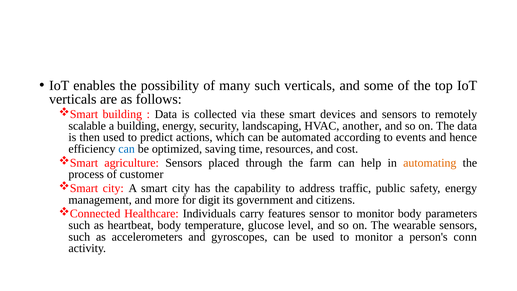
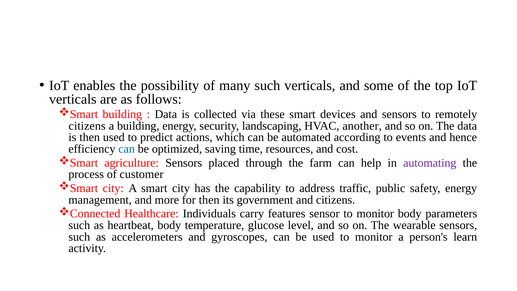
scalable: scalable -> citizens (87, 126)
automating colour: orange -> purple (430, 163)
for digit: digit -> then (209, 200)
conn: conn -> learn (465, 237)
